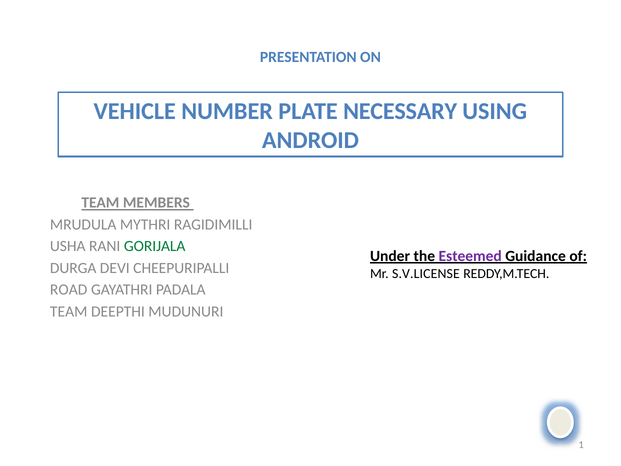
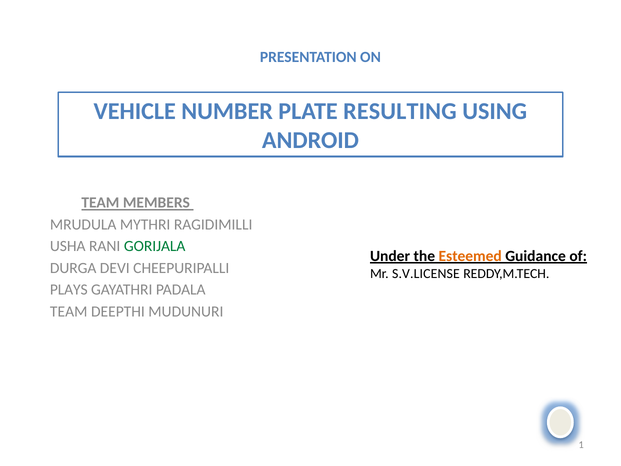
NECESSARY: NECESSARY -> RESULTING (400, 111)
Esteemed colour: purple -> orange (470, 256)
ROAD: ROAD -> PLAYS (69, 290)
